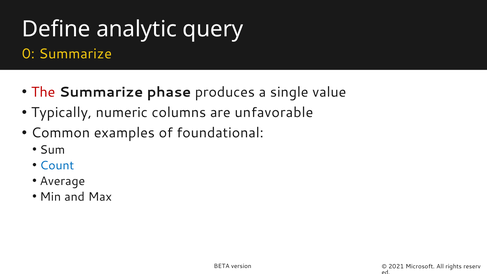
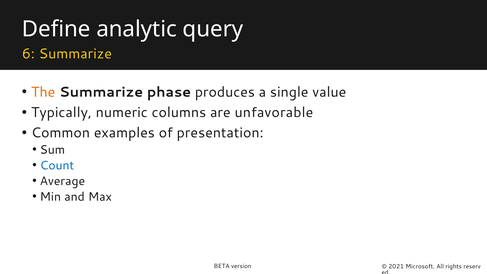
0: 0 -> 6 (28, 54)
The colour: red -> orange (43, 92)
foundational: foundational -> presentation (220, 133)
